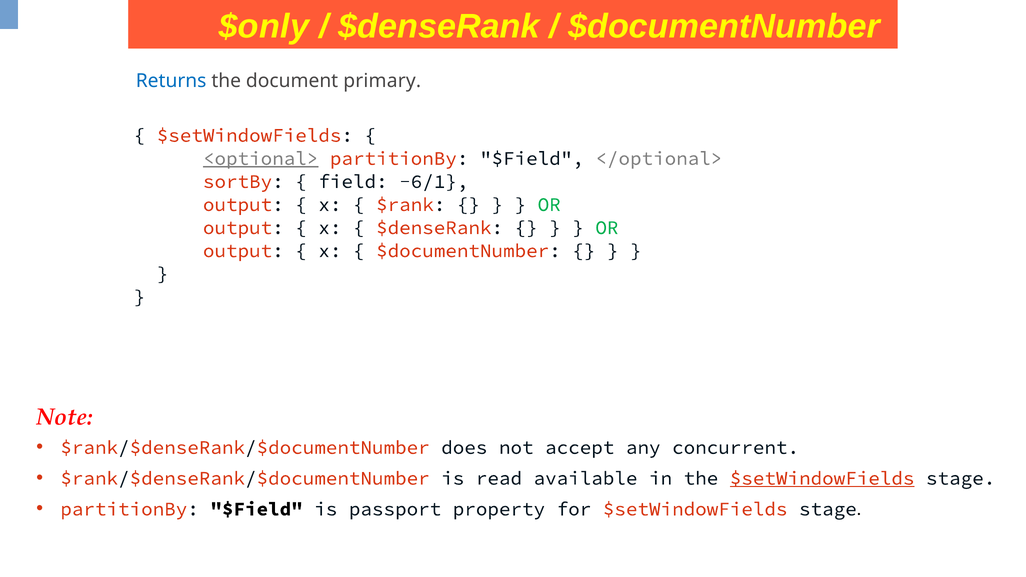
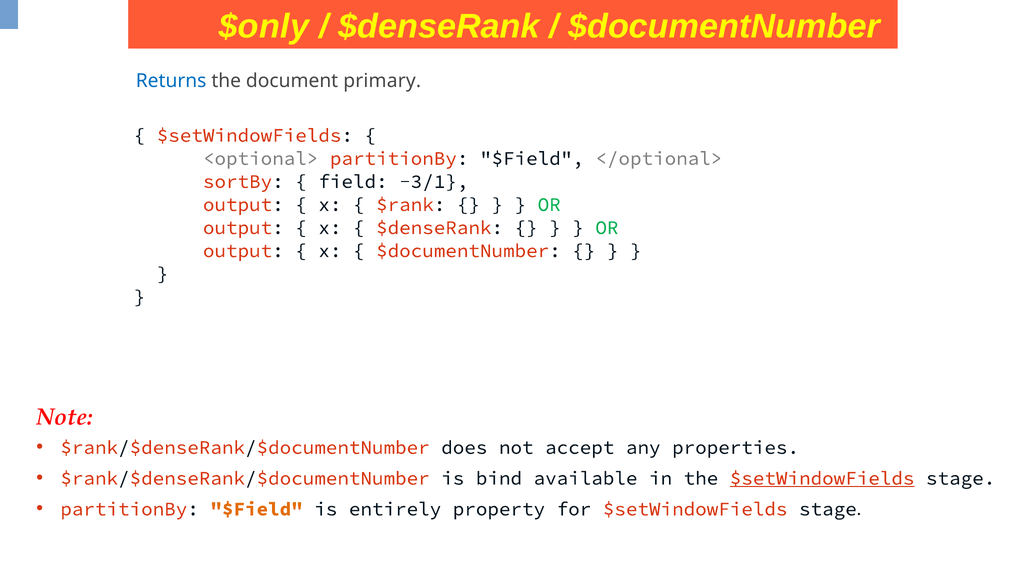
<optional> underline: present -> none (261, 158)
-6/1: -6/1 -> -3/1 (434, 182)
concurrent: concurrent -> properties (736, 448)
read: read -> bind (499, 478)
$Field colour: black -> orange (257, 509)
passport: passport -> entirely (395, 509)
